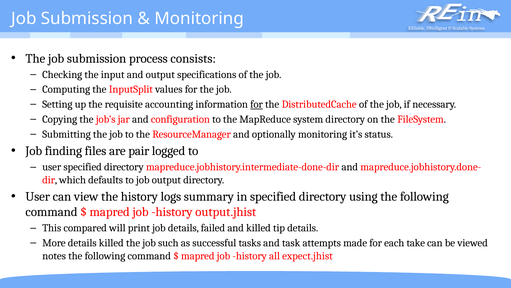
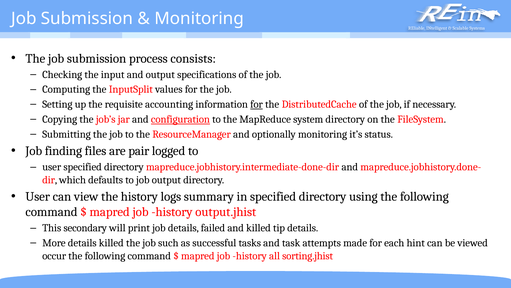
configuration underline: none -> present (180, 119)
compared: compared -> secondary (85, 228)
take: take -> hint (416, 243)
notes: notes -> occur (54, 255)
expect.jhist: expect.jhist -> sorting.jhist (308, 255)
